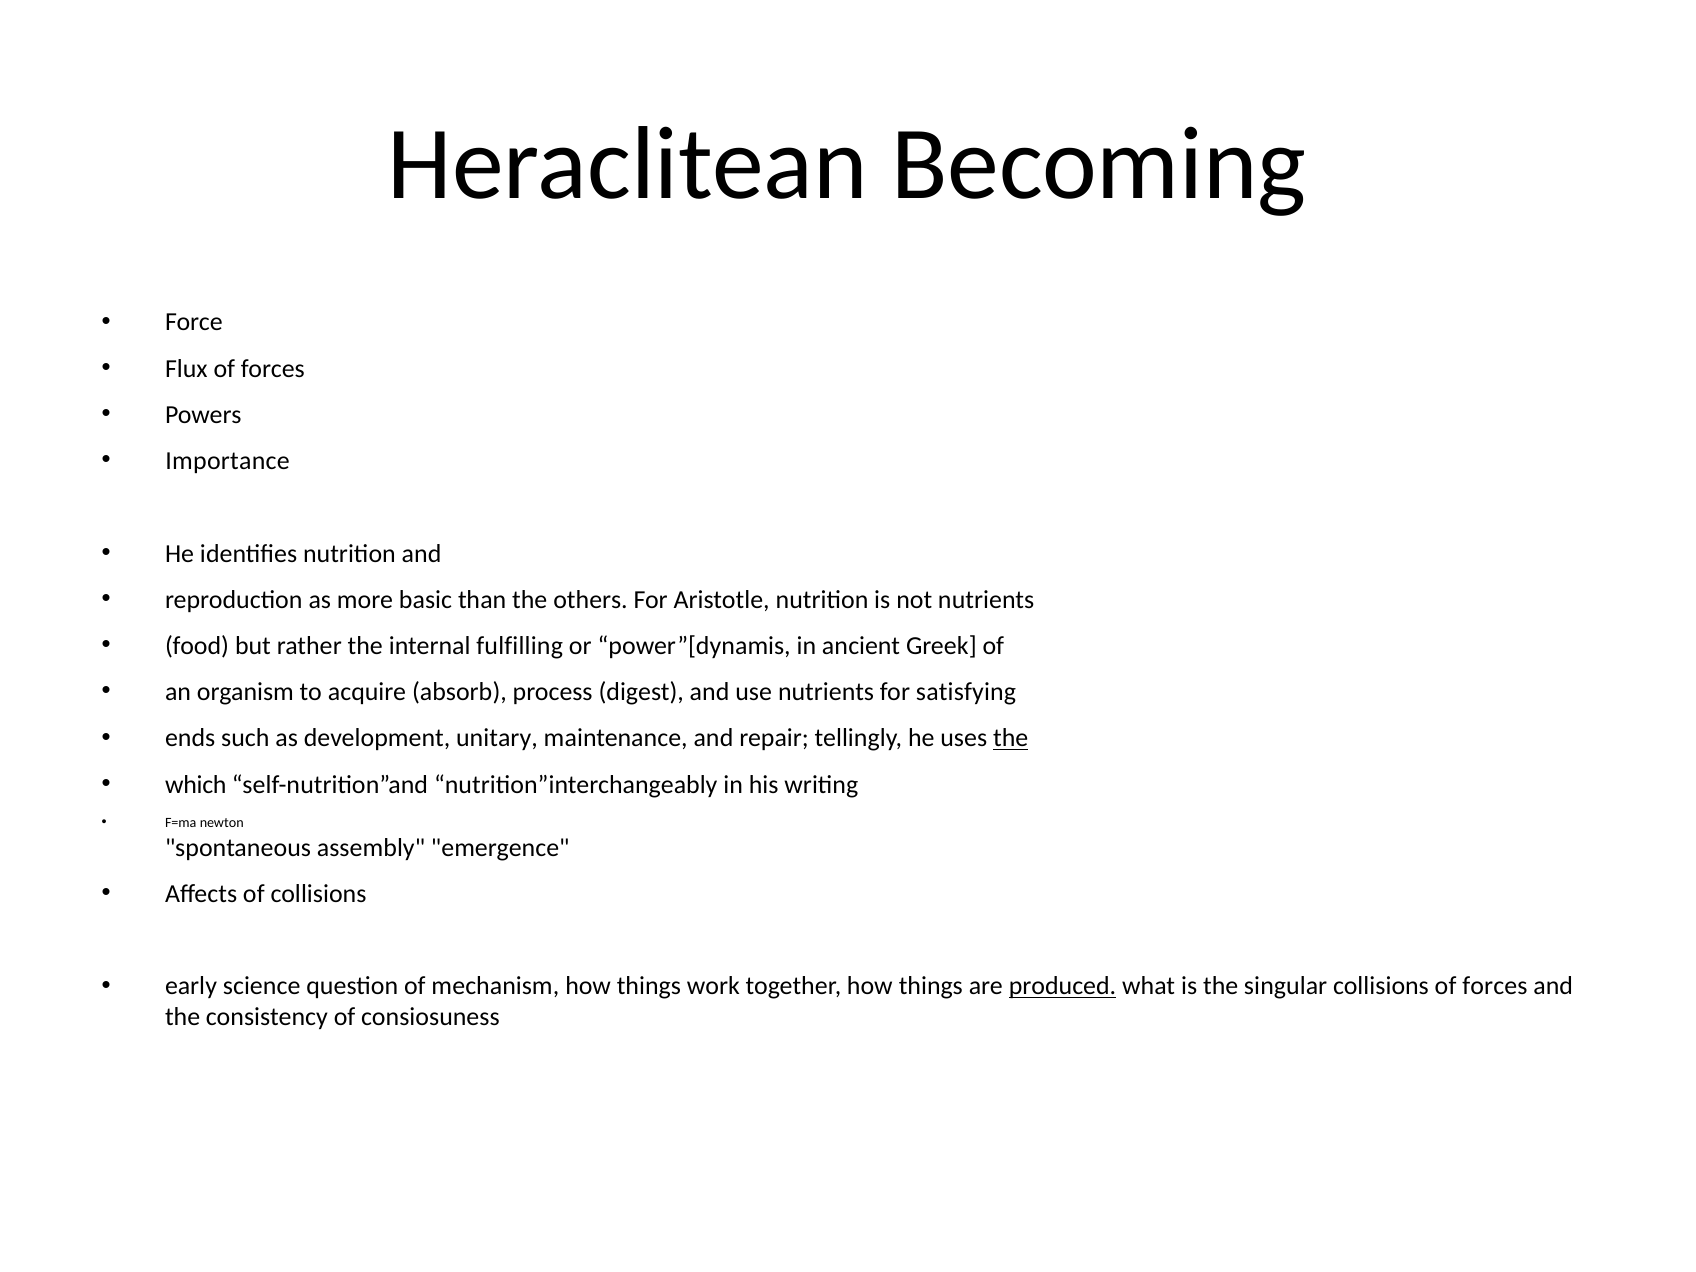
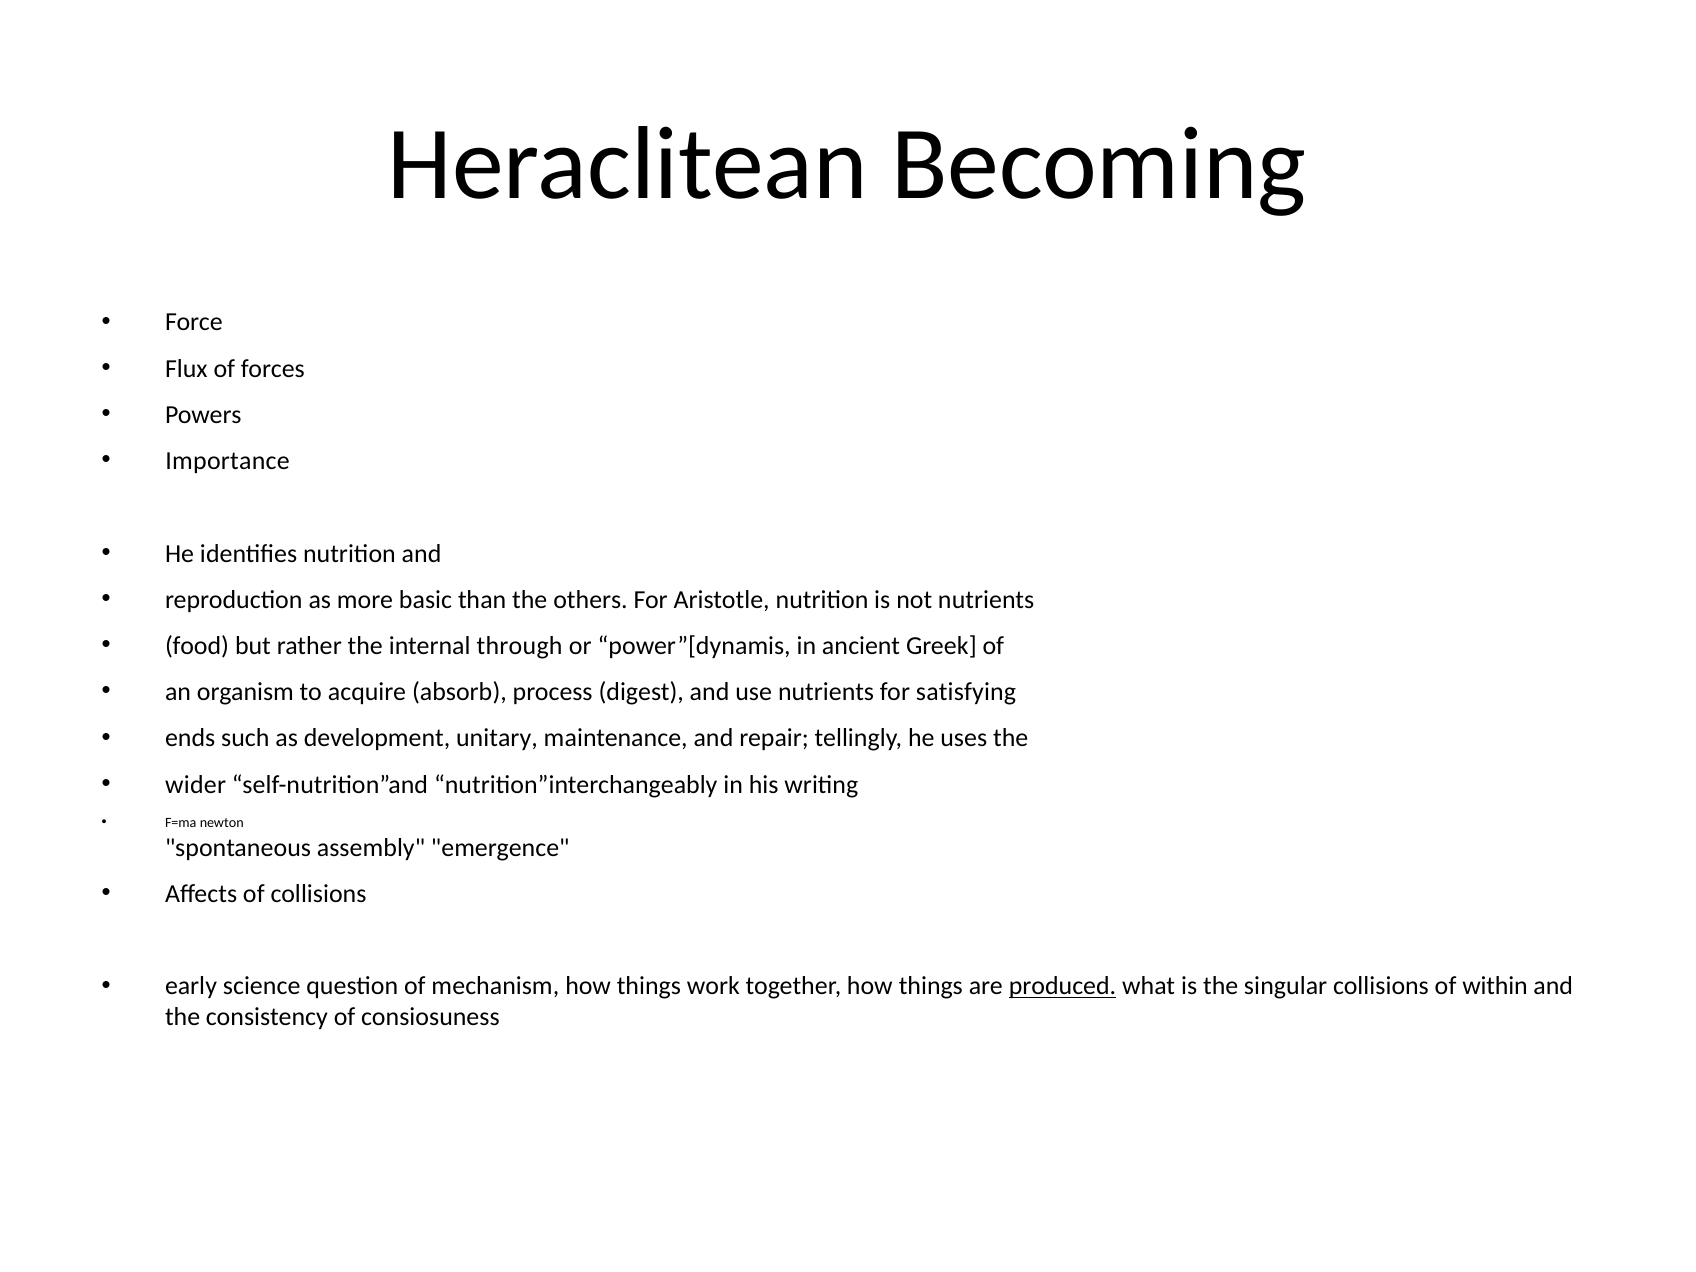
fulfilling: fulfilling -> through (520, 646)
the underline: present -> none (1011, 738)
which: which -> wider (196, 784)
collisions of forces: forces -> within (1495, 986)
